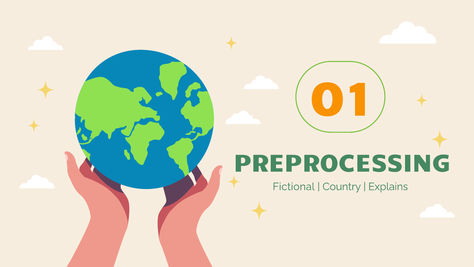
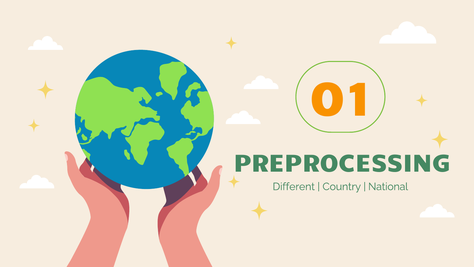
Fictional: Fictional -> Different (294, 186)
Explains: Explains -> National (388, 186)
